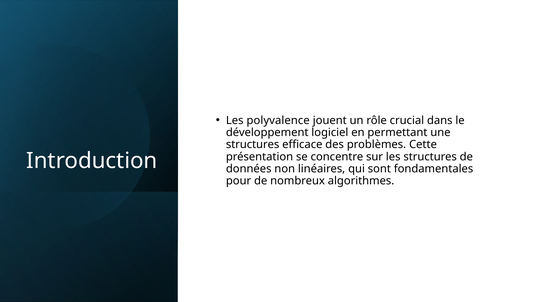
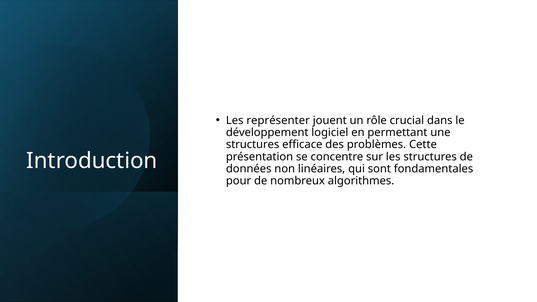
polyvalence: polyvalence -> représenter (278, 120)
